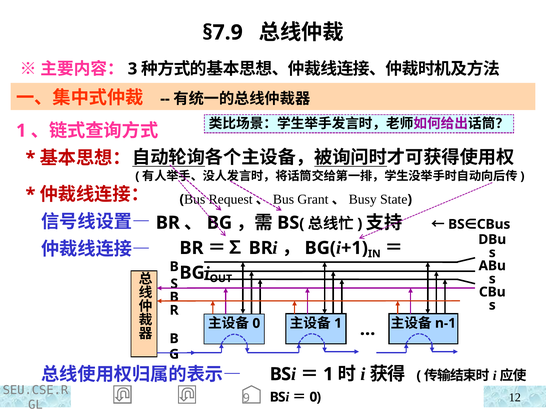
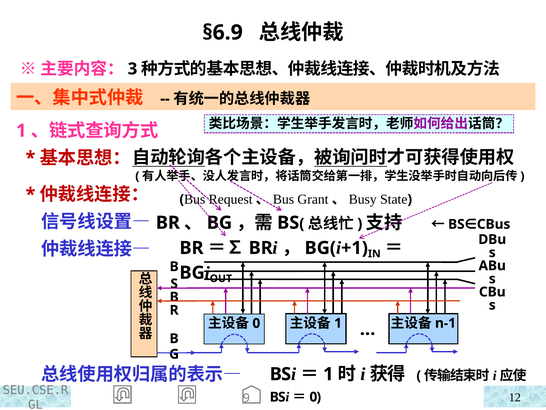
§7.9: §7.9 -> §6.9 (223, 32)
